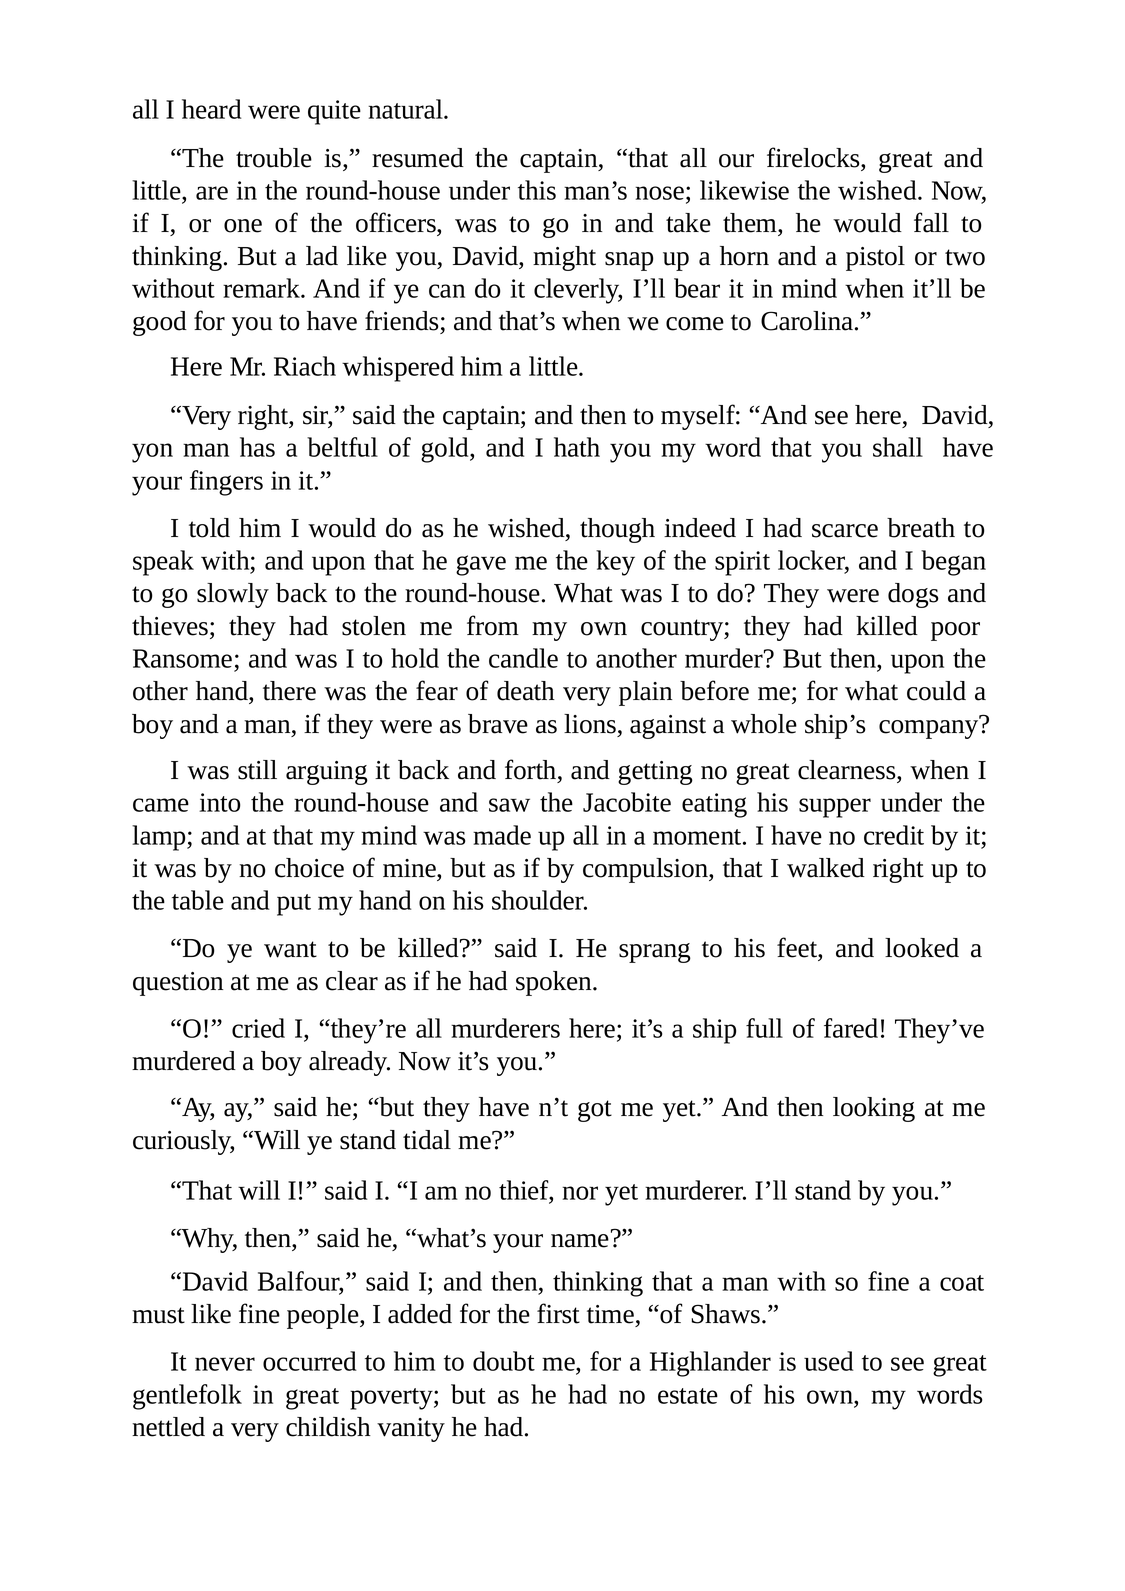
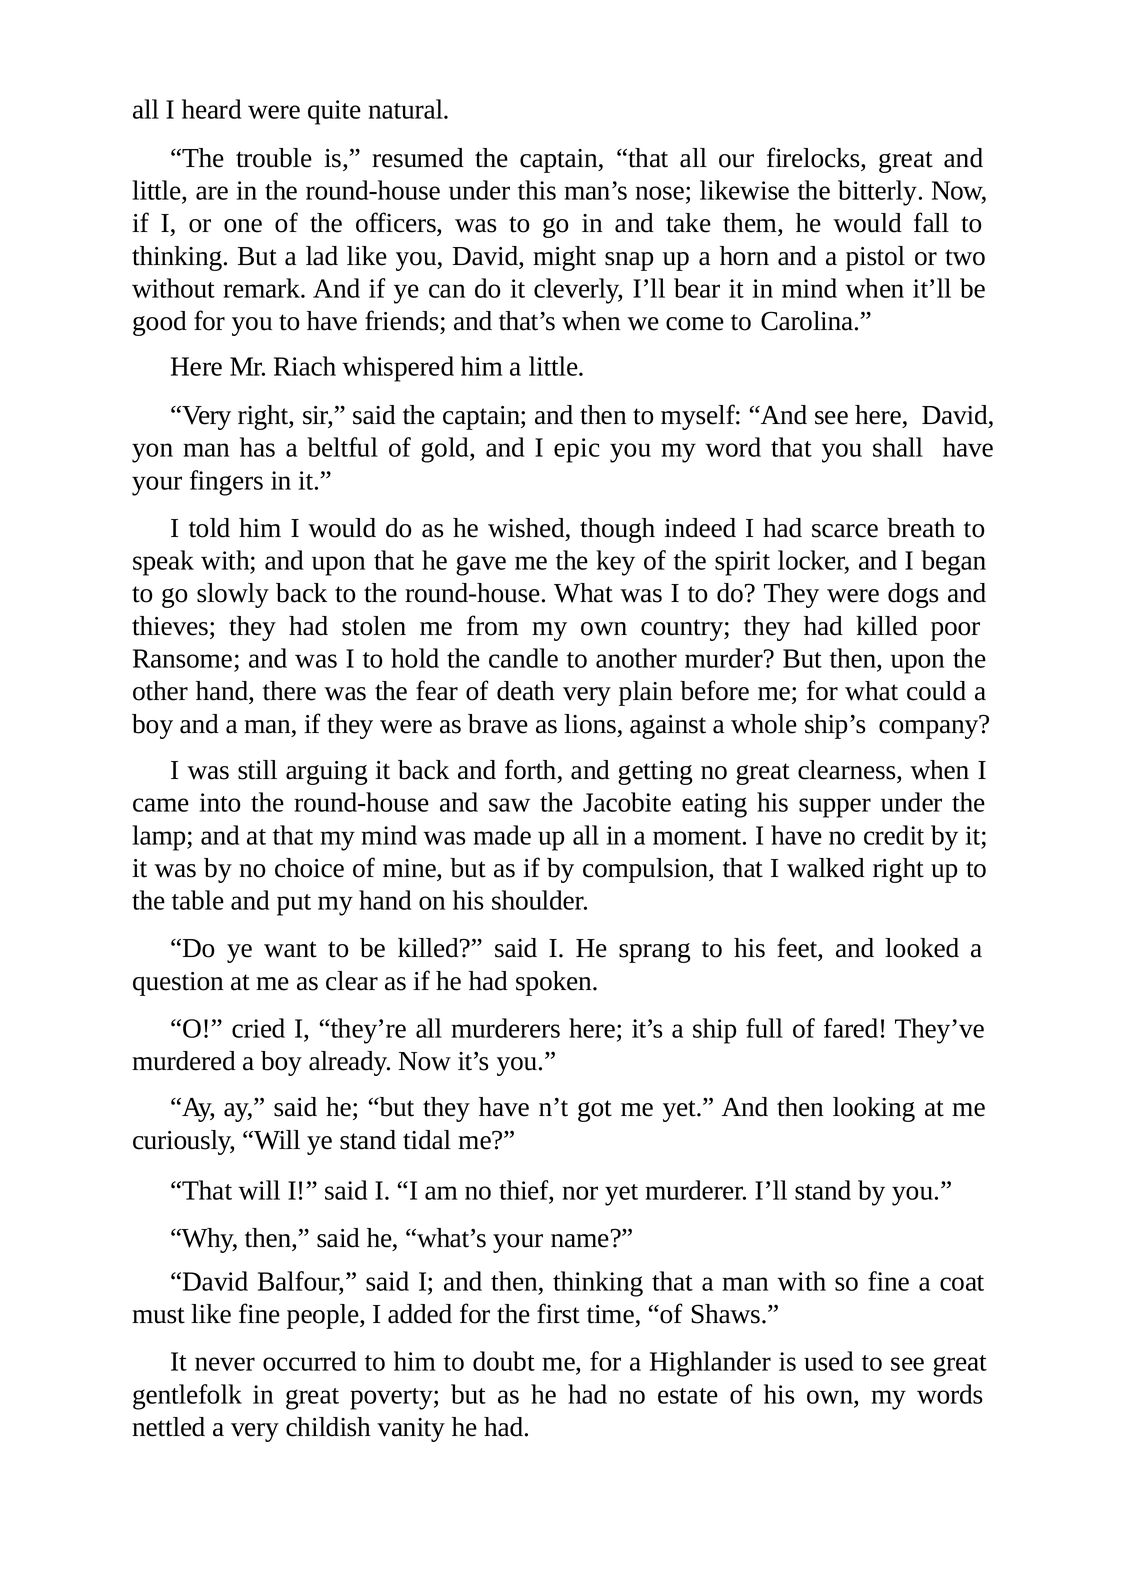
the wished: wished -> bitterly (881, 191)
hath: hath -> epic (577, 448)
